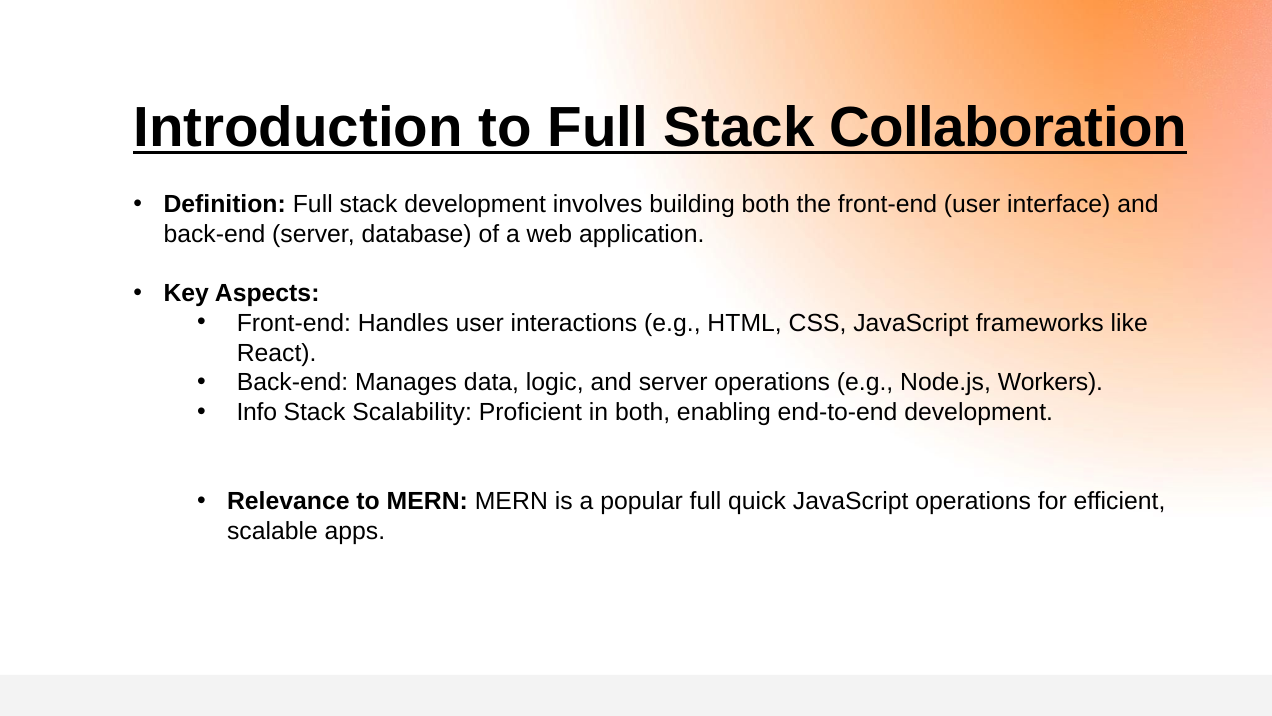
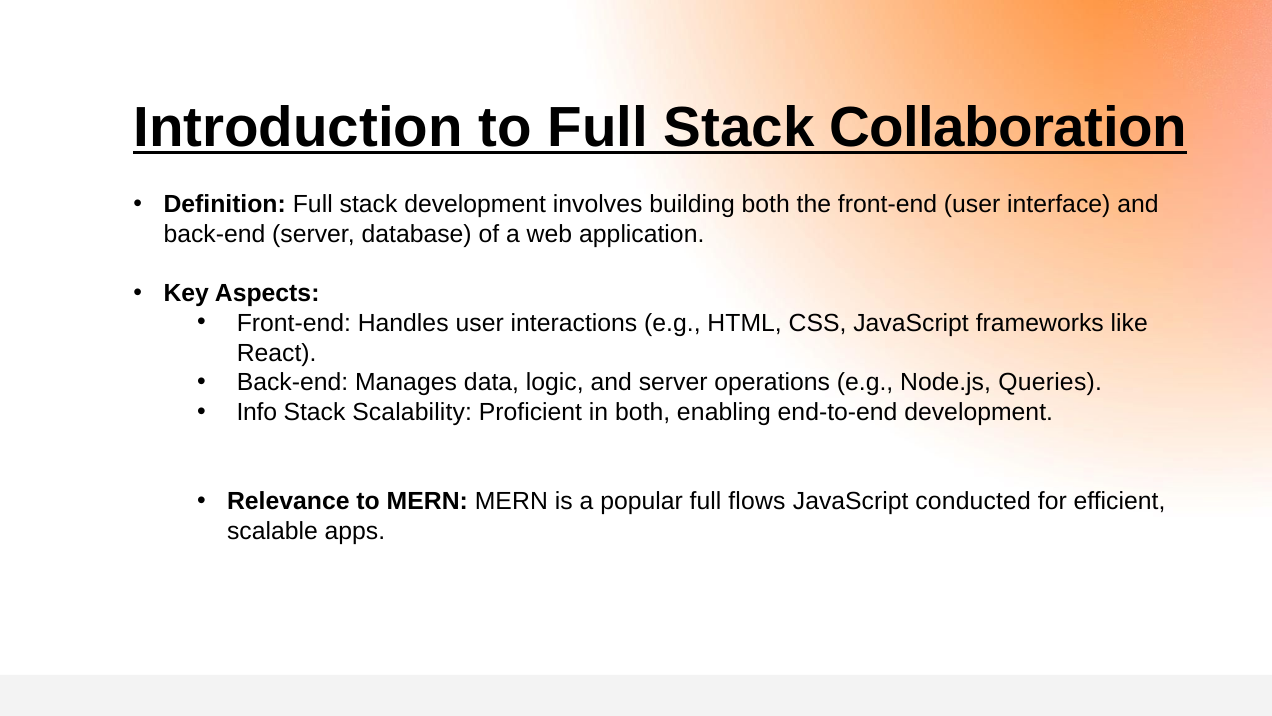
Workers: Workers -> Queries (1050, 382)
quick: quick -> flows (757, 501)
JavaScript operations: operations -> conducted (973, 501)
